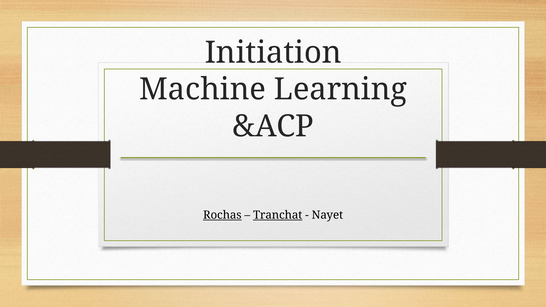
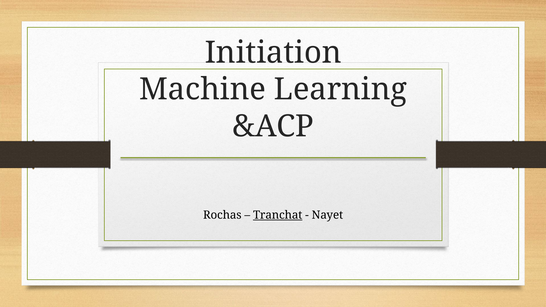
Rochas underline: present -> none (222, 215)
